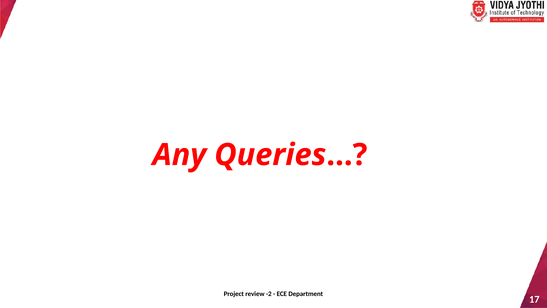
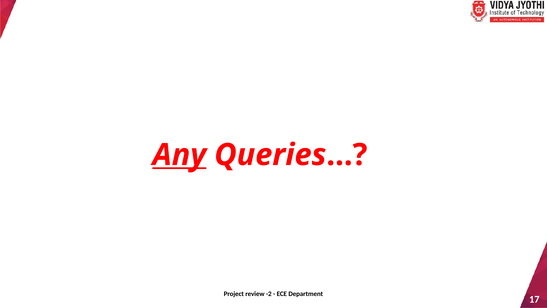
Any underline: none -> present (179, 155)
